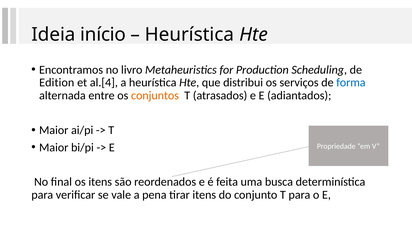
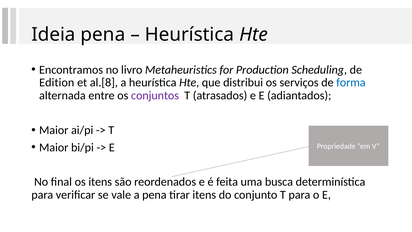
Ideia início: início -> pena (103, 35)
al.[4: al.[4 -> al.[8 (104, 83)
conjuntos colour: orange -> purple (155, 96)
